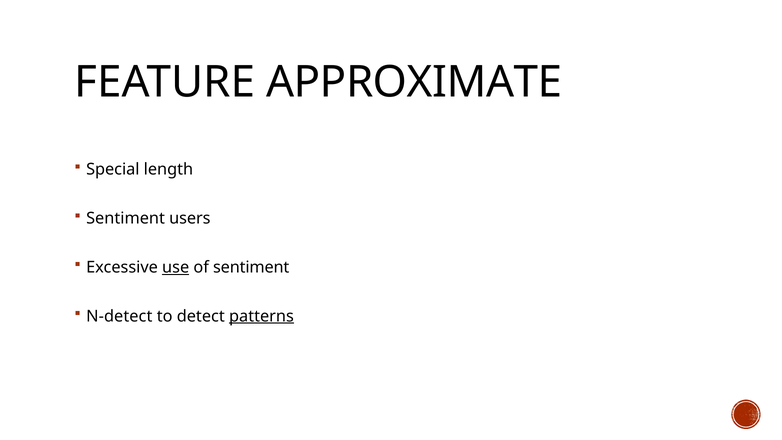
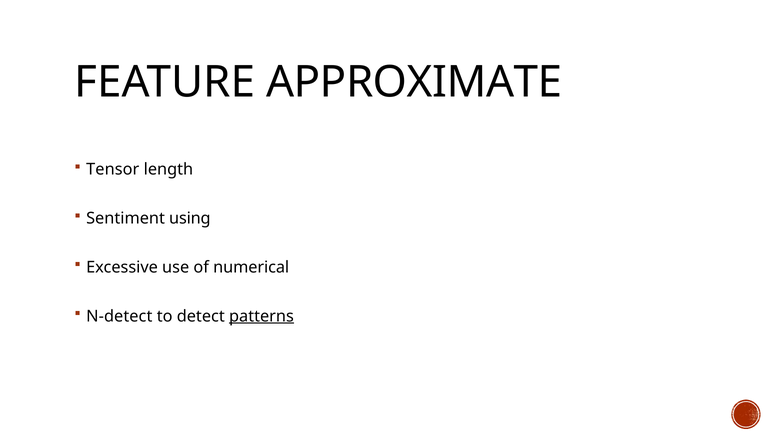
Special: Special -> Tensor (113, 169)
users: users -> using (190, 218)
use underline: present -> none (176, 267)
of sentiment: sentiment -> numerical (251, 267)
